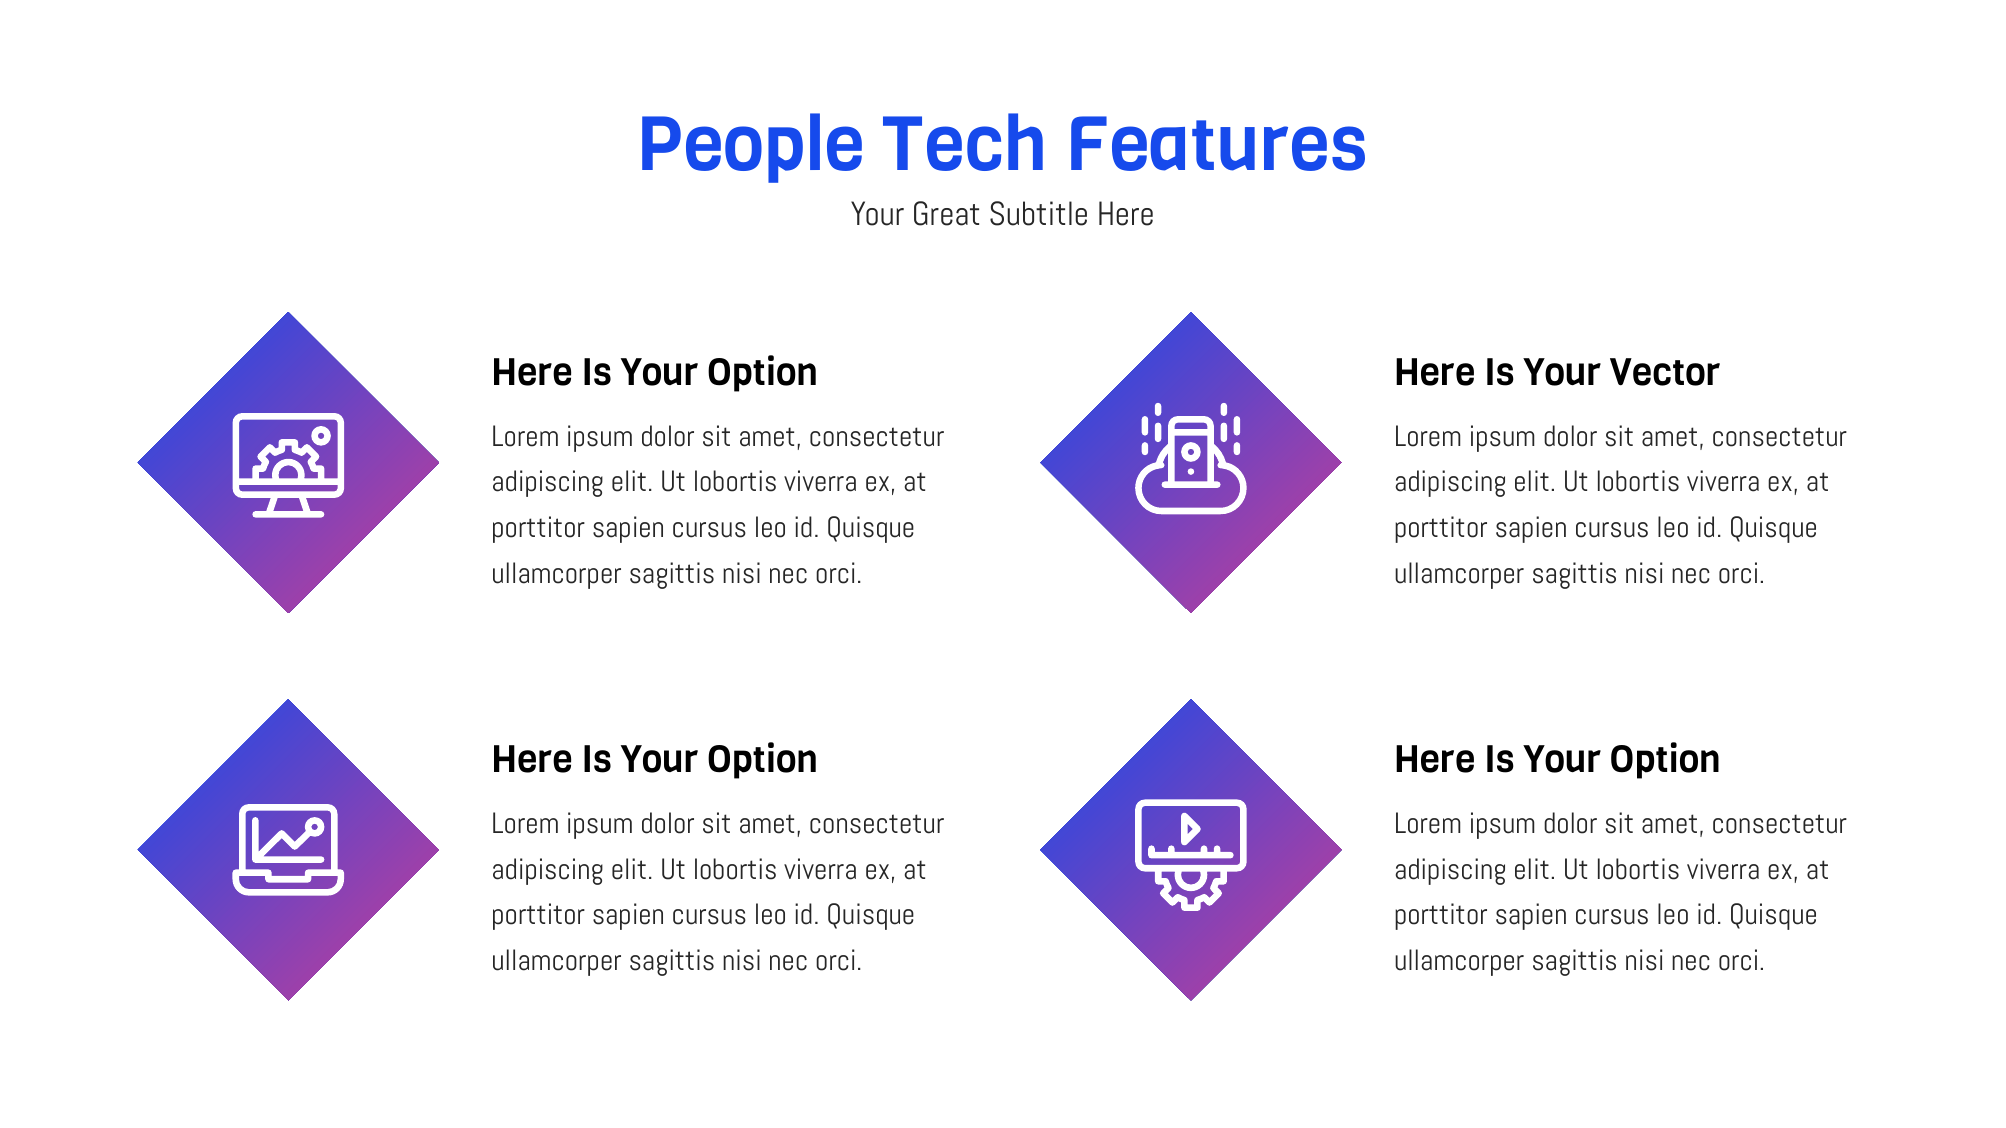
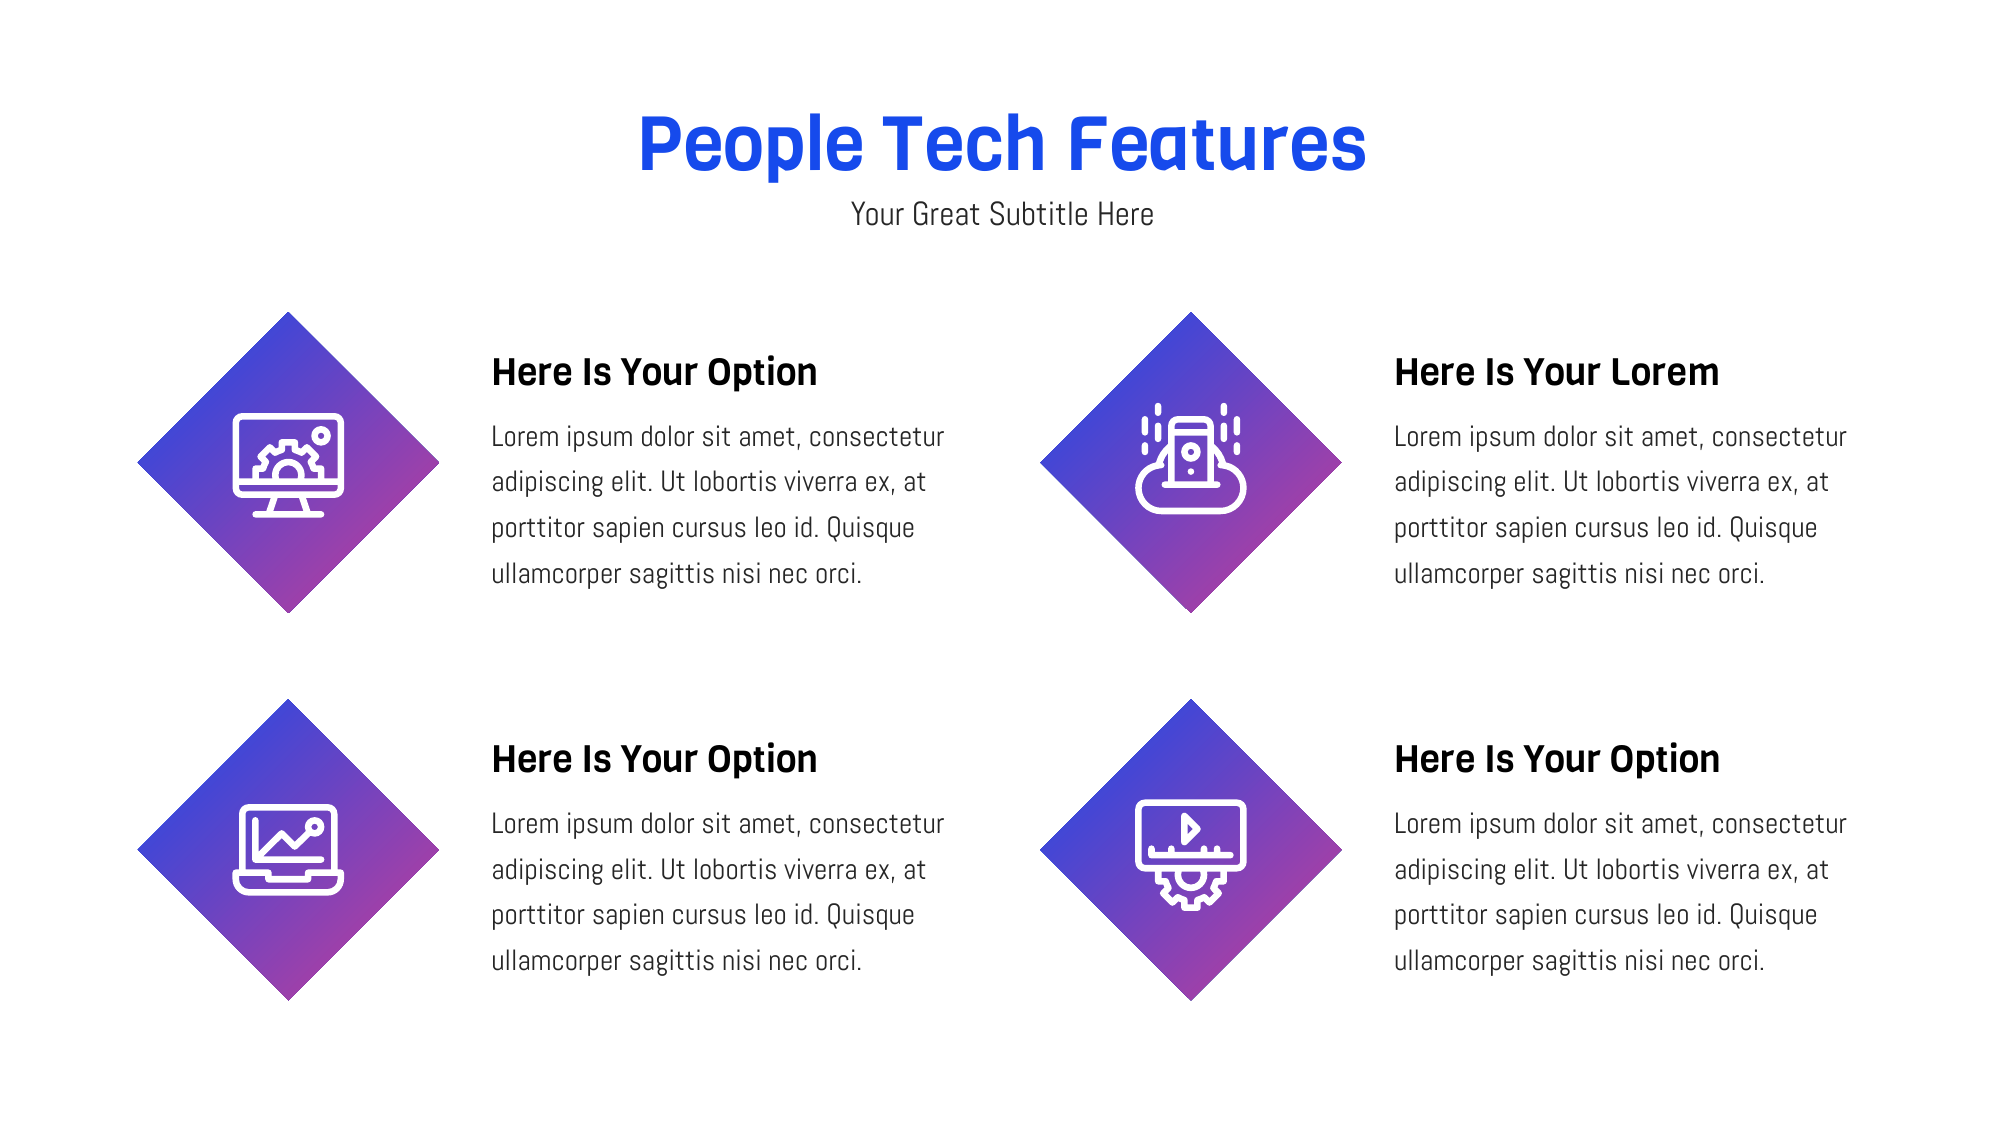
Your Vector: Vector -> Lorem (1665, 373)
